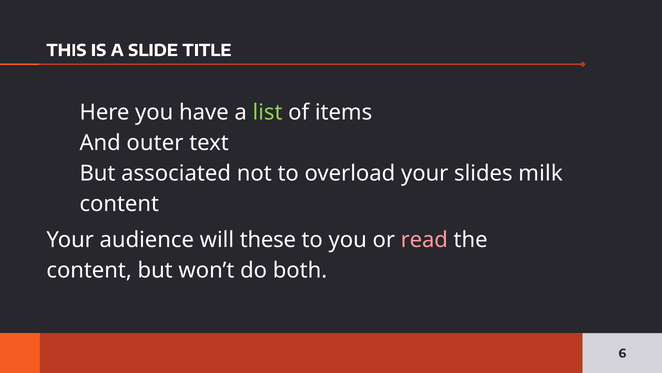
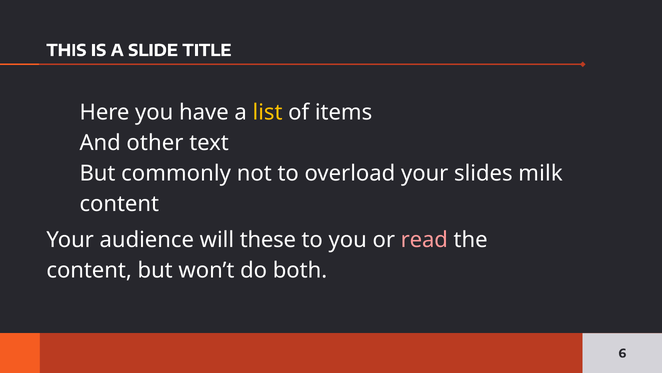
list colour: light green -> yellow (268, 112)
outer: outer -> other (155, 143)
associated: associated -> commonly (176, 173)
